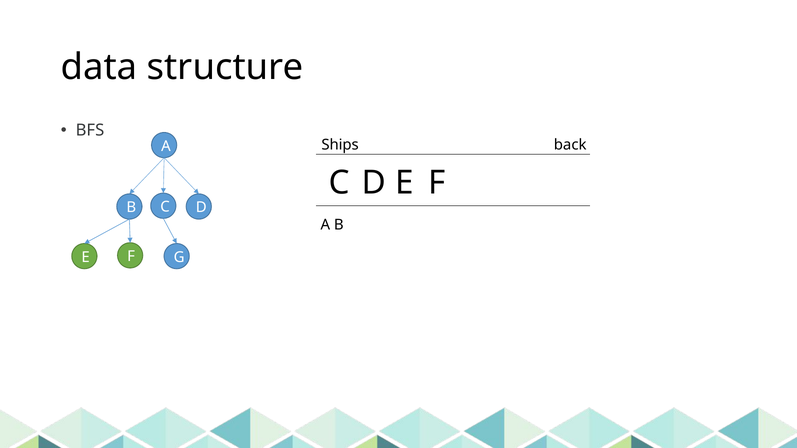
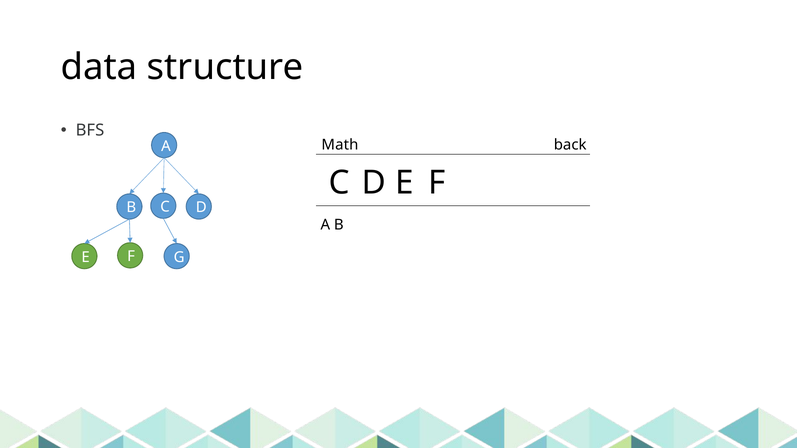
Ships: Ships -> Math (340, 145)
